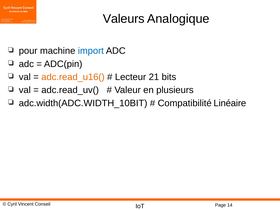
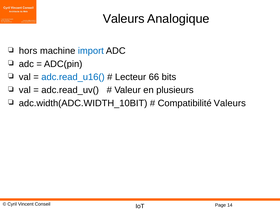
pour: pour -> hors (28, 51)
adc.read_u16( colour: orange -> blue (73, 77)
21: 21 -> 66 (154, 77)
Compatibilité Linéaire: Linéaire -> Valeurs (230, 103)
